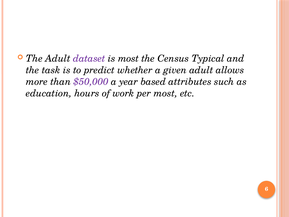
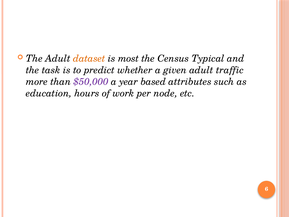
dataset colour: purple -> orange (89, 58)
allows: allows -> traffic (230, 70)
per most: most -> node (166, 93)
